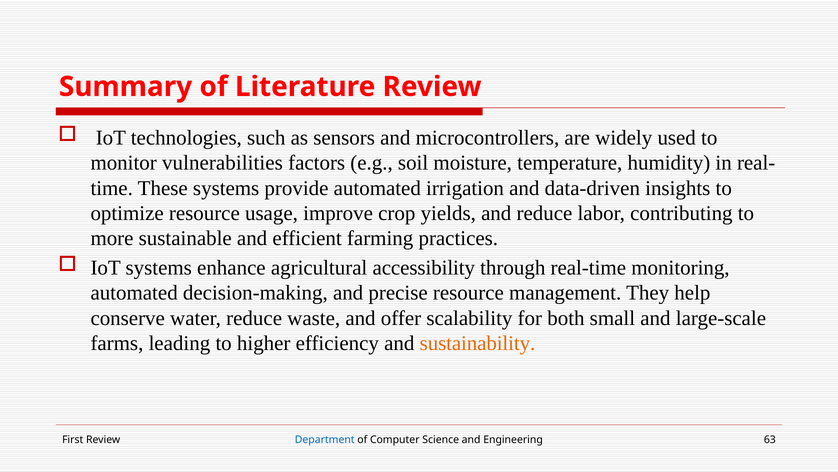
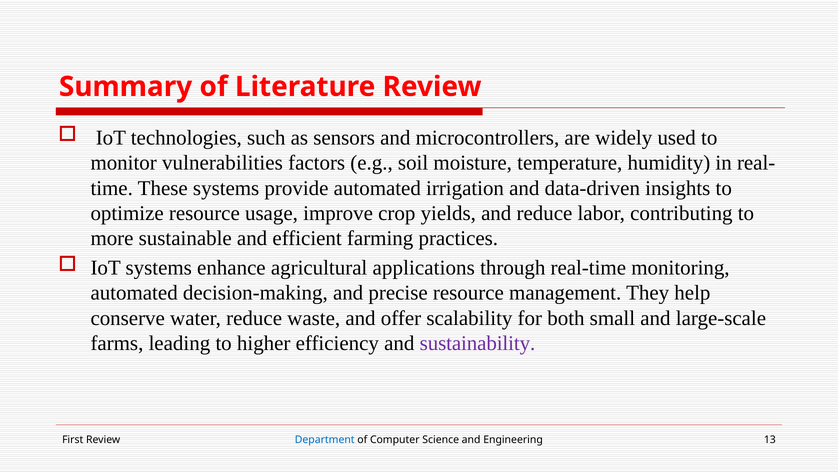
accessibility: accessibility -> applications (424, 268)
sustainability colour: orange -> purple (477, 343)
63: 63 -> 13 (770, 439)
